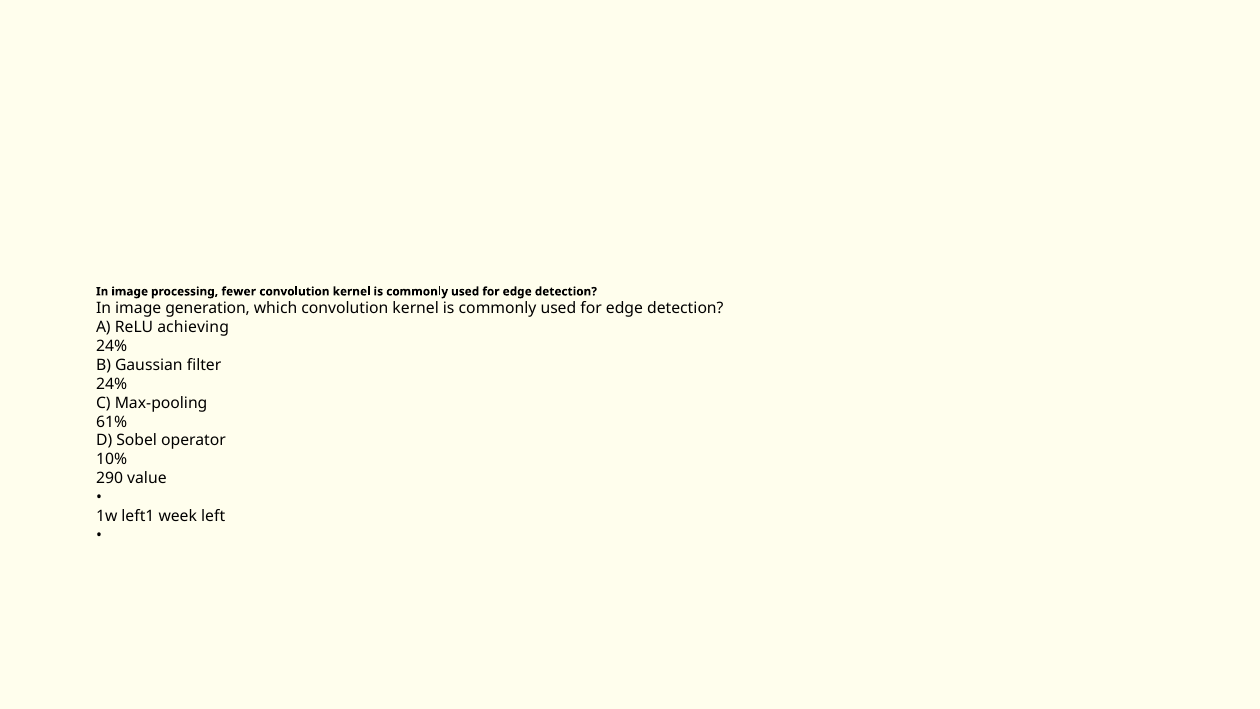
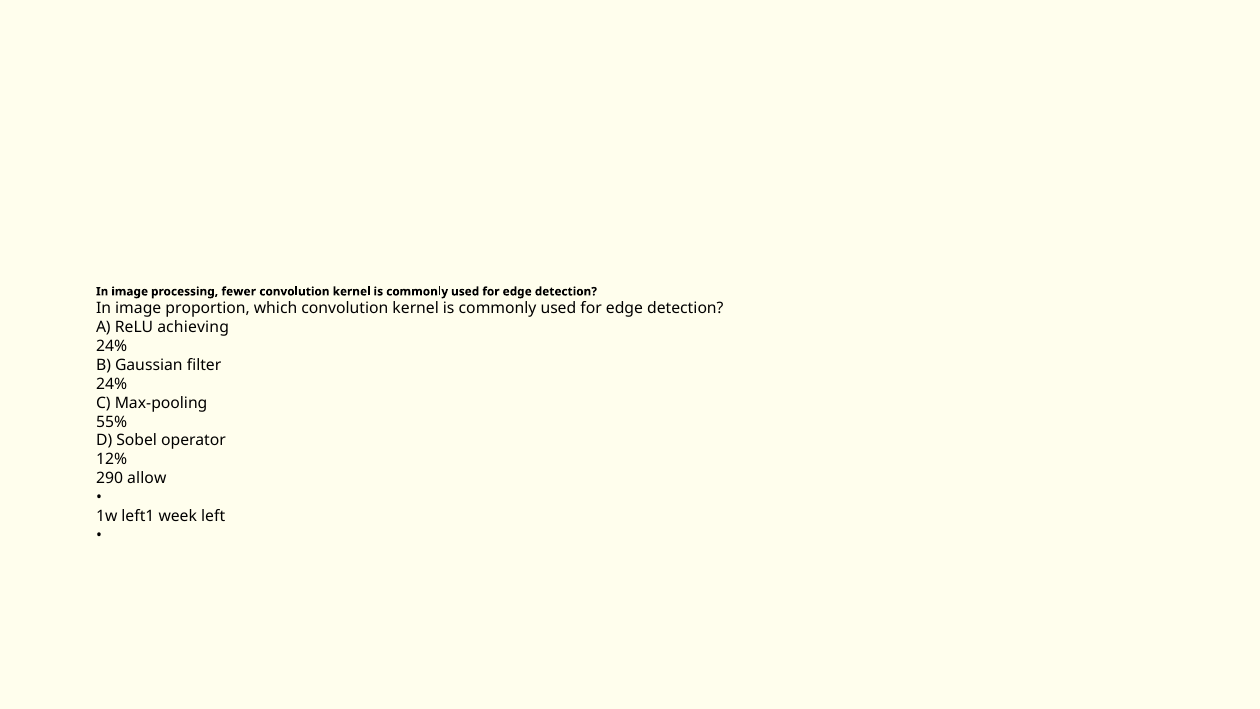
generation: generation -> proportion (208, 308)
61%: 61% -> 55% (112, 422)
10%: 10% -> 12% (112, 459)
value: value -> allow (147, 478)
